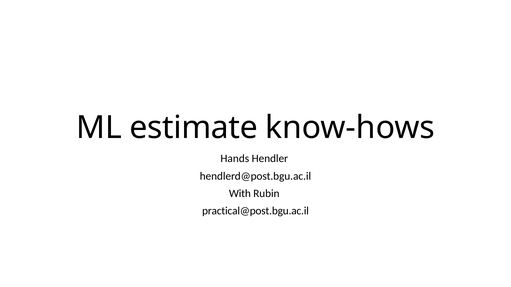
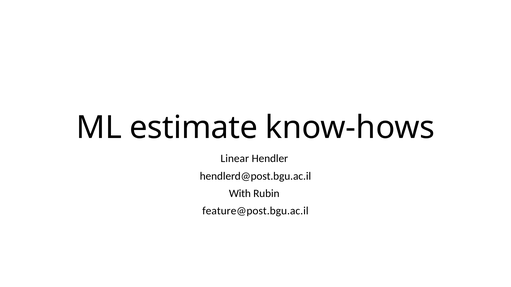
Hands: Hands -> Linear (235, 159)
practical@post.bgu.ac.il: practical@post.bgu.ac.il -> feature@post.bgu.ac.il (255, 211)
